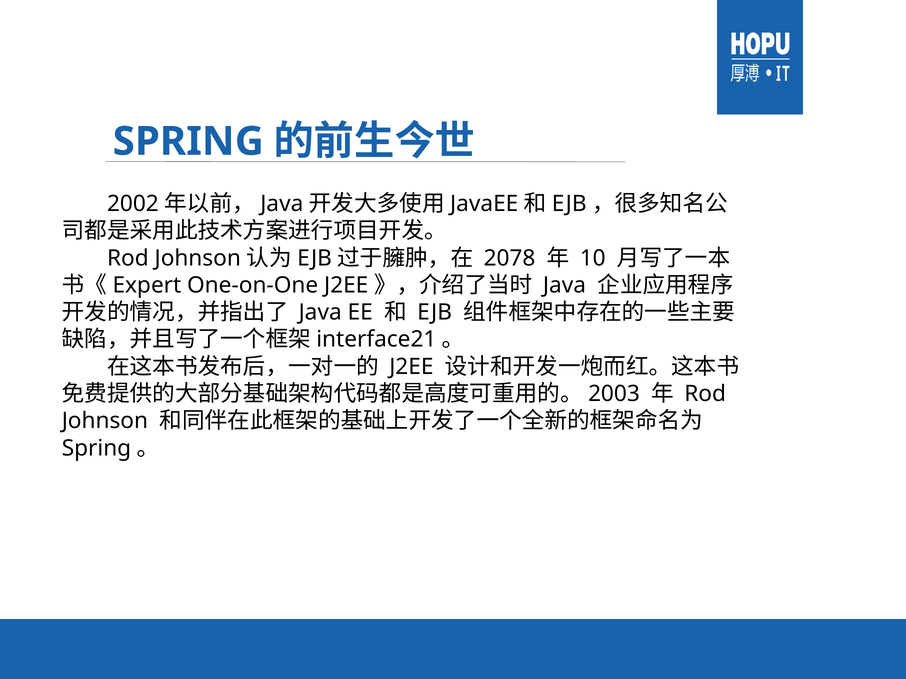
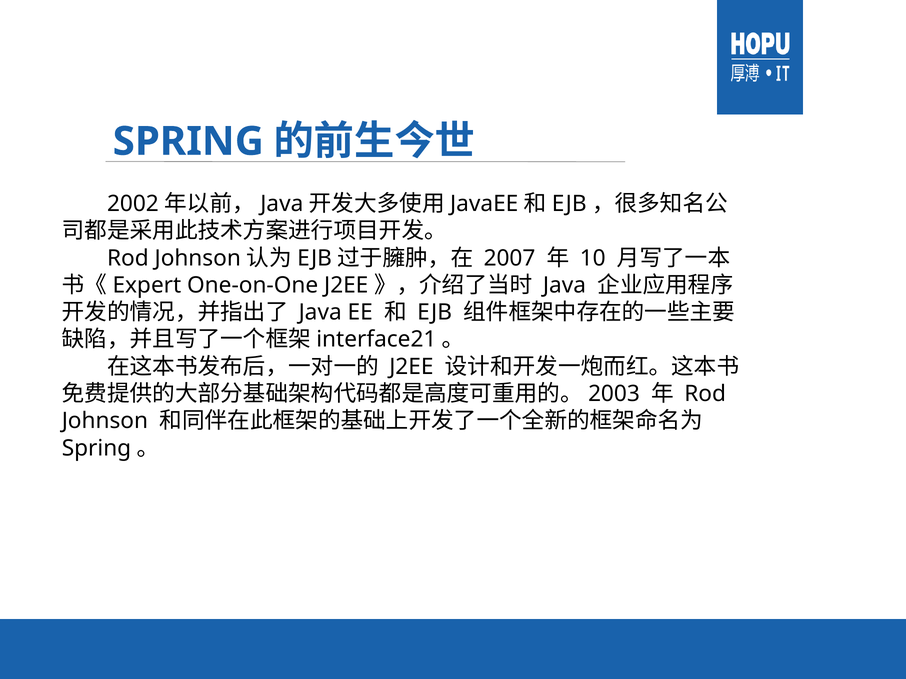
2078: 2078 -> 2007 (510, 258)
